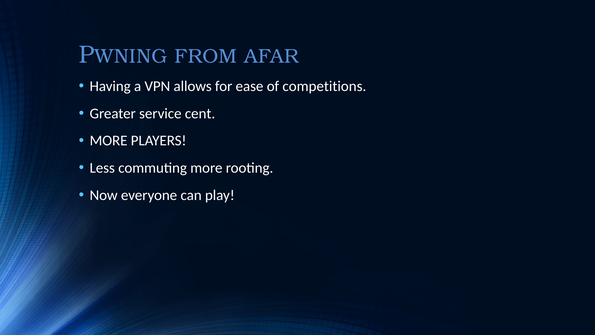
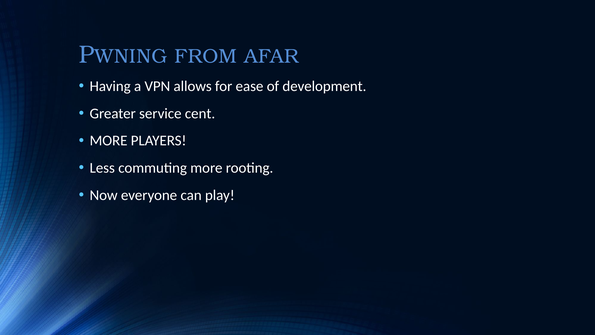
competitions: competitions -> development (324, 86)
